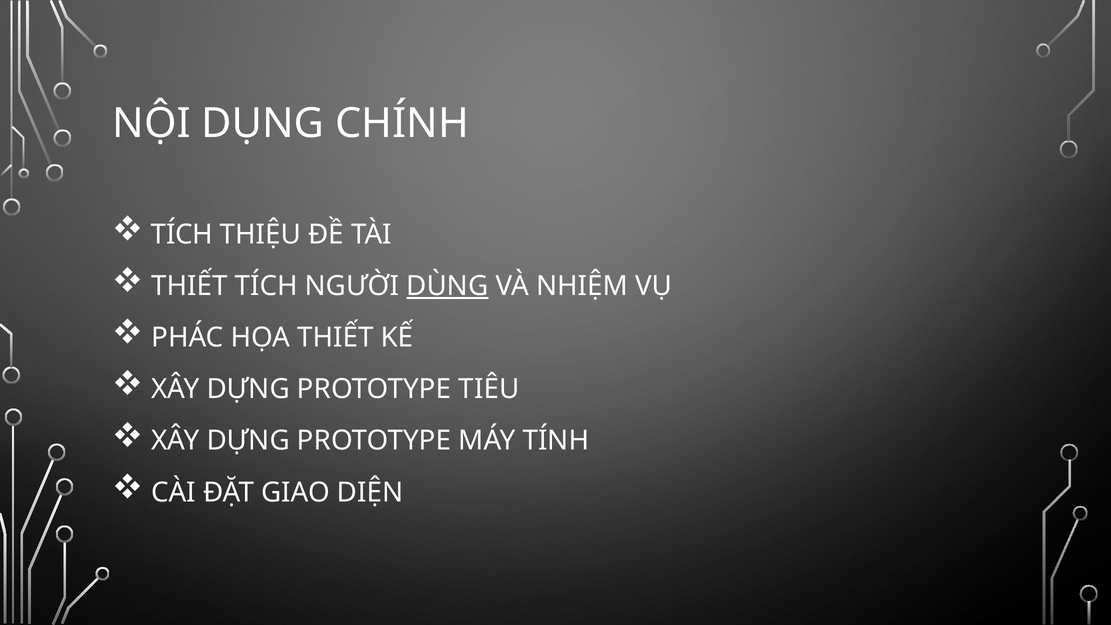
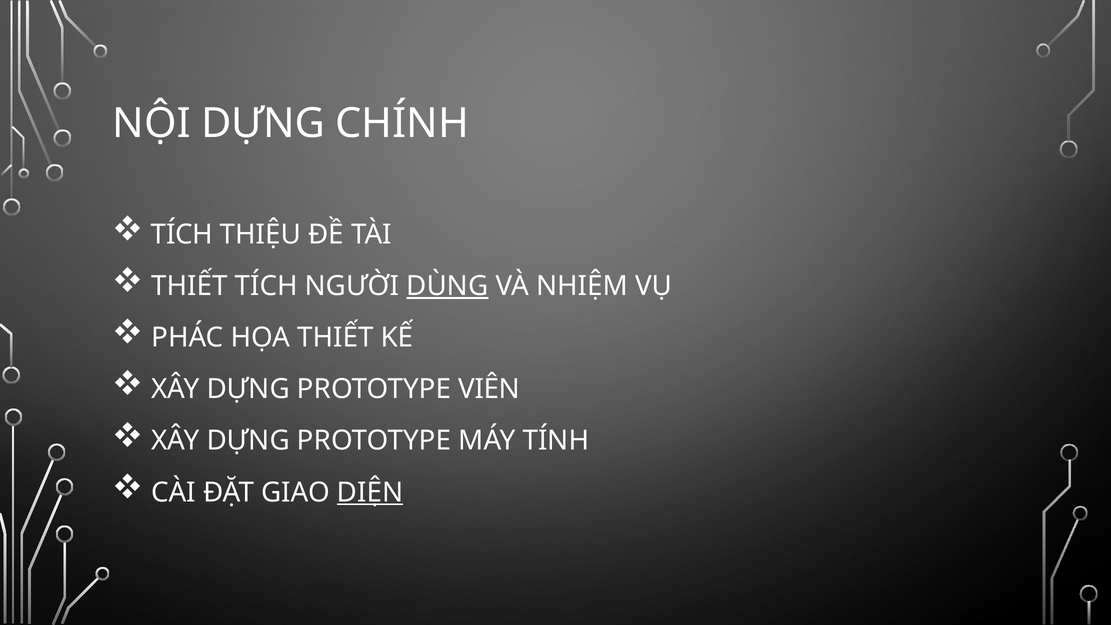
NỘI DỤNG: DỤNG -> DỰNG (263, 123)
TIÊU: TIÊU -> VIÊN (489, 389)
DIỆN underline: none -> present (370, 492)
